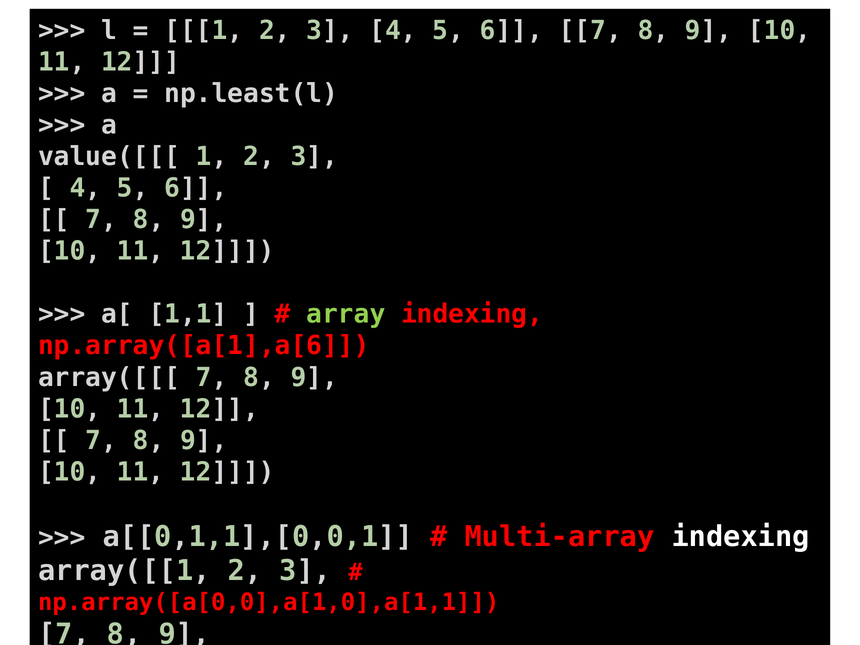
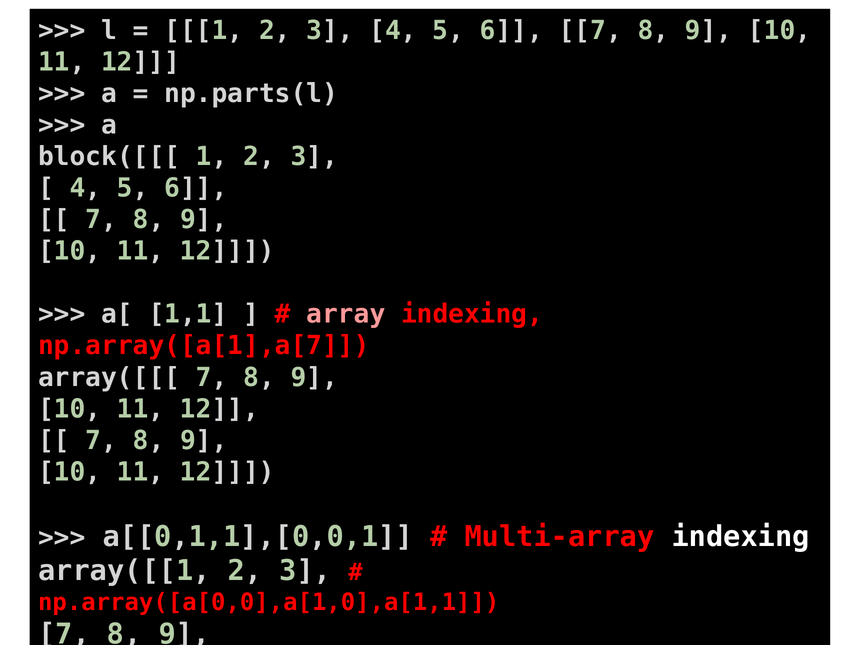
np.least(l: np.least(l -> np.parts(l (251, 94)
value([[[: value([[[ -> block([[[ (109, 157)
array colour: light green -> pink (346, 314)
np.array([a[1],a[6: np.array([a[1],a[6 -> np.array([a[1],a[7 (204, 346)
